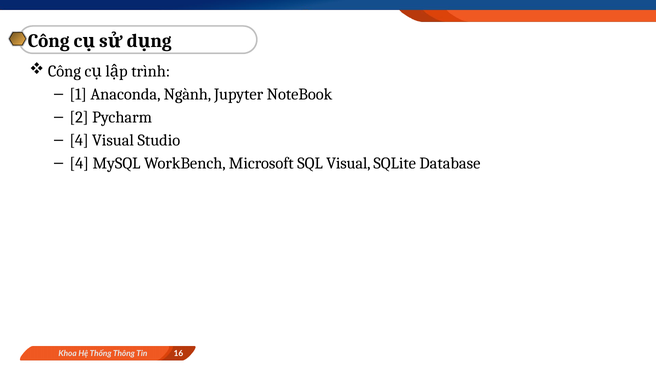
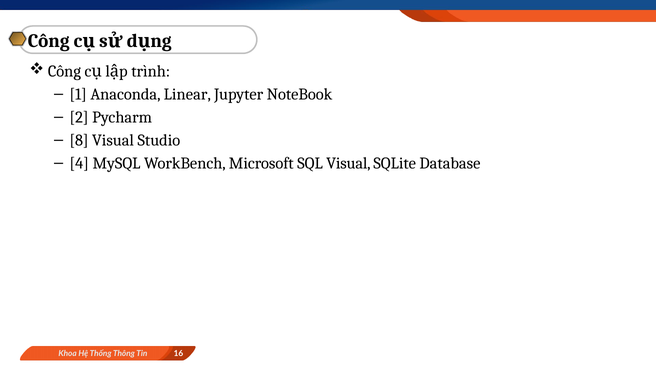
Ngành: Ngành -> Linear (187, 94)
4: 4 -> 8 (79, 140)
